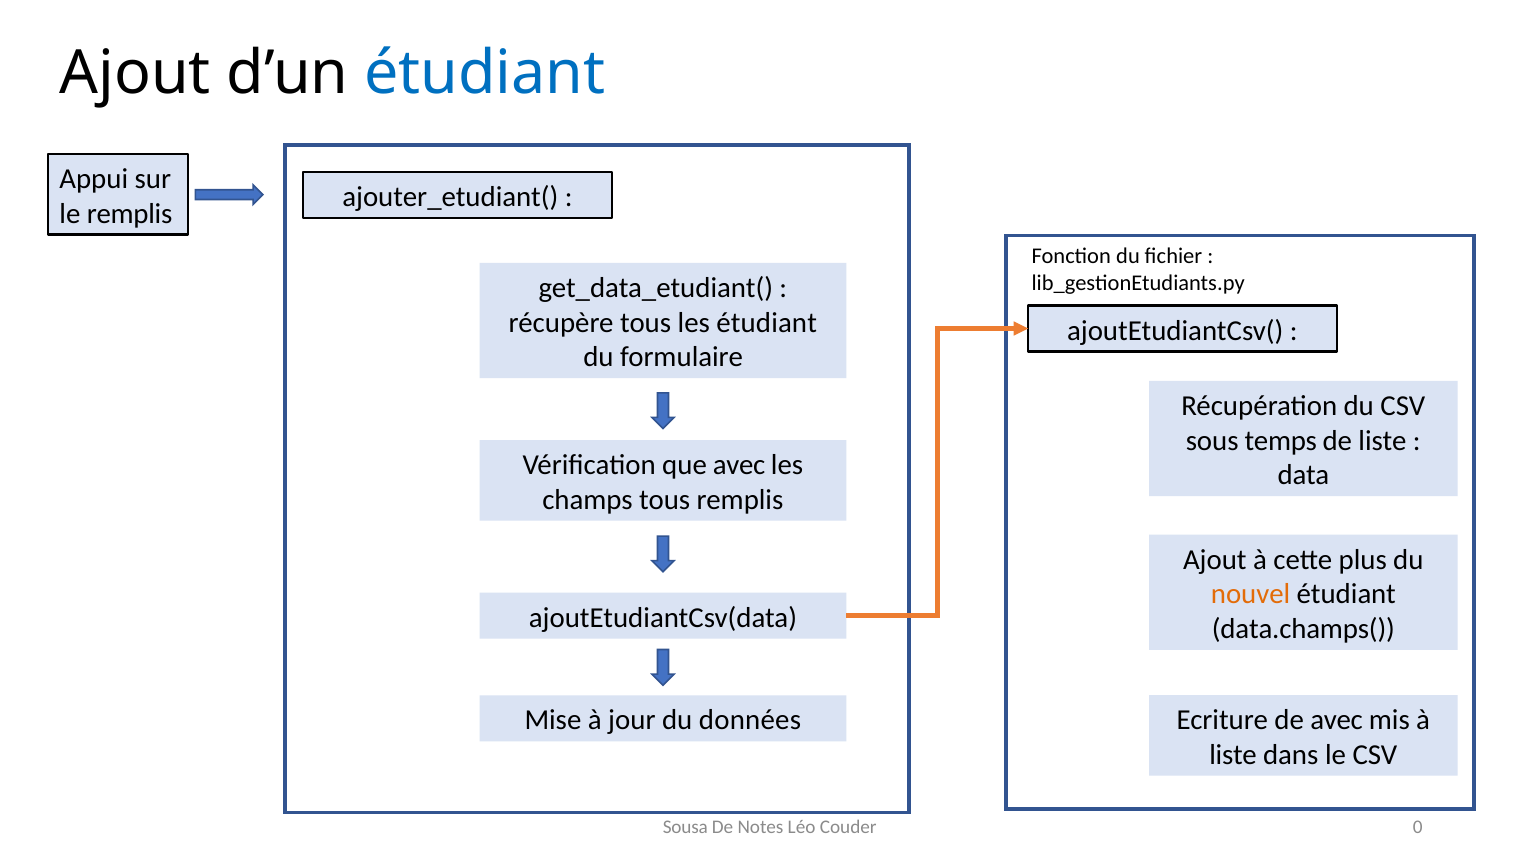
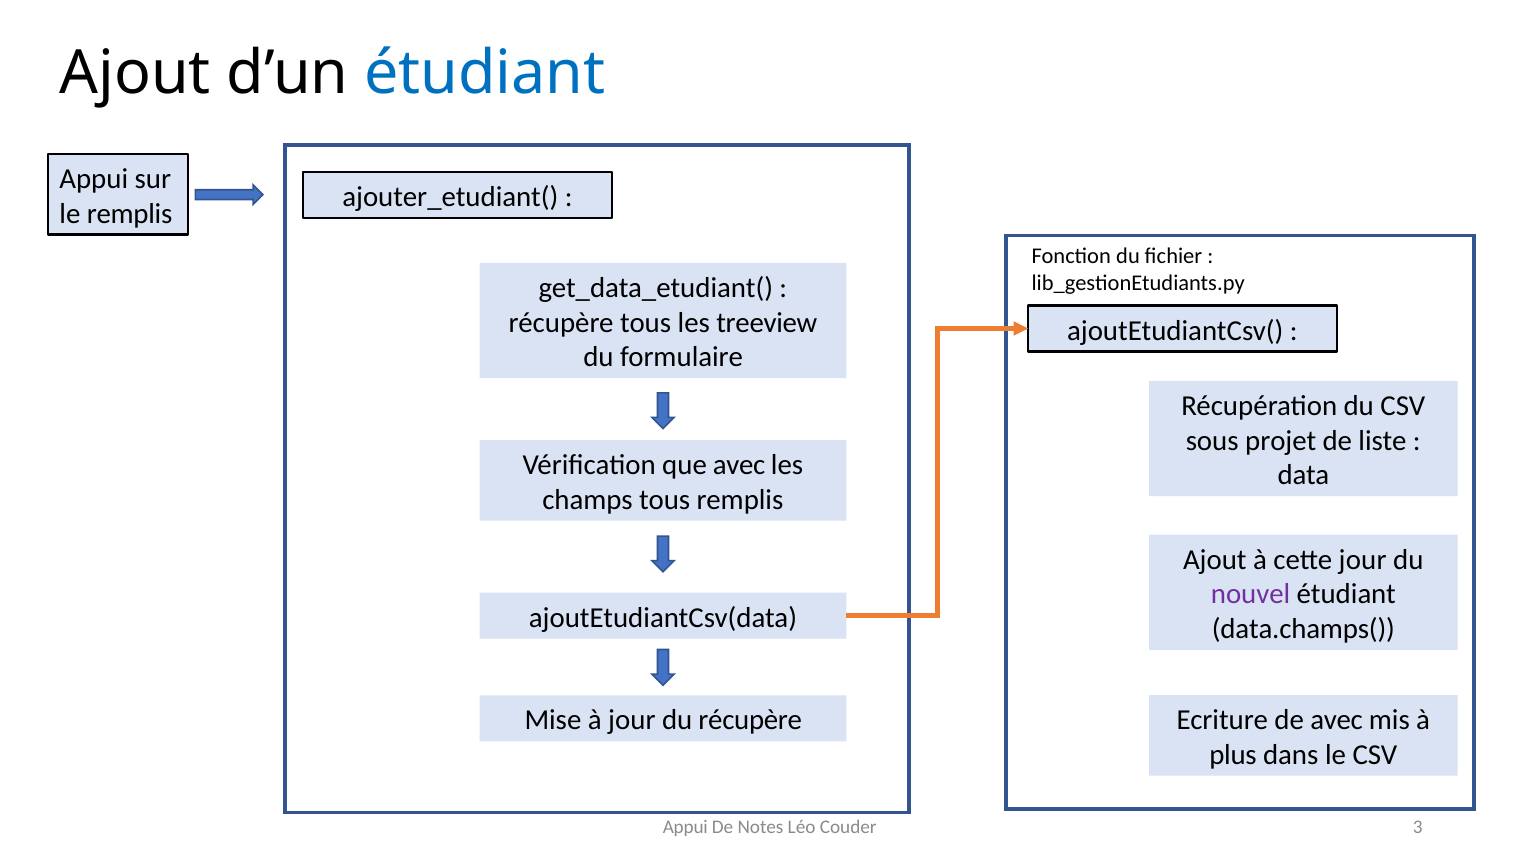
les étudiant: étudiant -> treeview (767, 323)
temps: temps -> projet (1281, 441)
cette plus: plus -> jour (1363, 560)
nouvel colour: orange -> purple (1251, 594)
du données: données -> récupère (750, 721)
liste: liste -> plus (1233, 755)
Sousa: Sousa -> Appui (685, 827)
0: 0 -> 3 (1418, 827)
